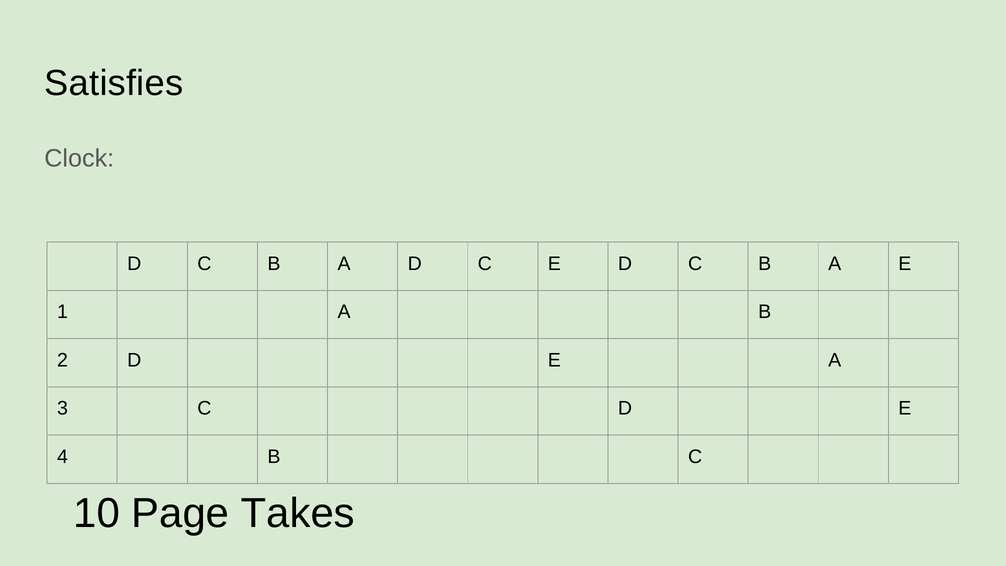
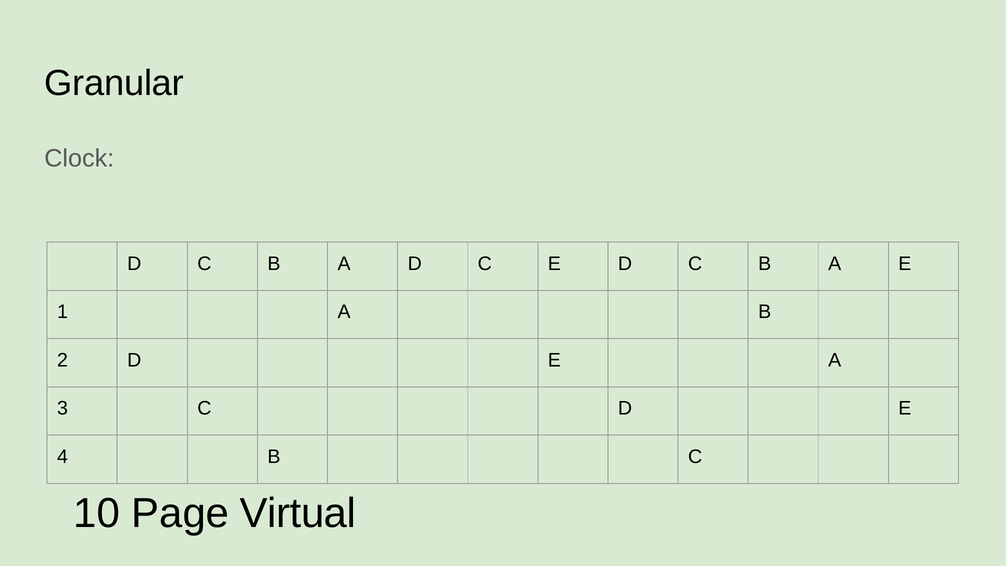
Satisfies: Satisfies -> Granular (114, 83)
Takes: Takes -> Virtual (298, 513)
